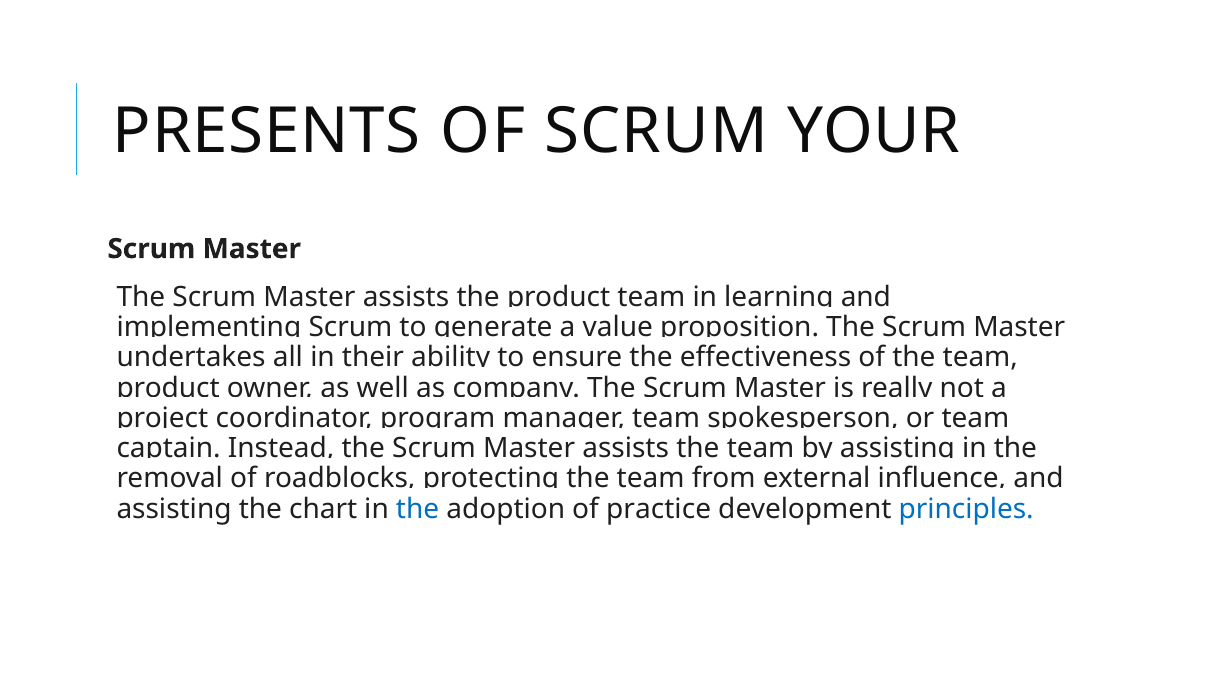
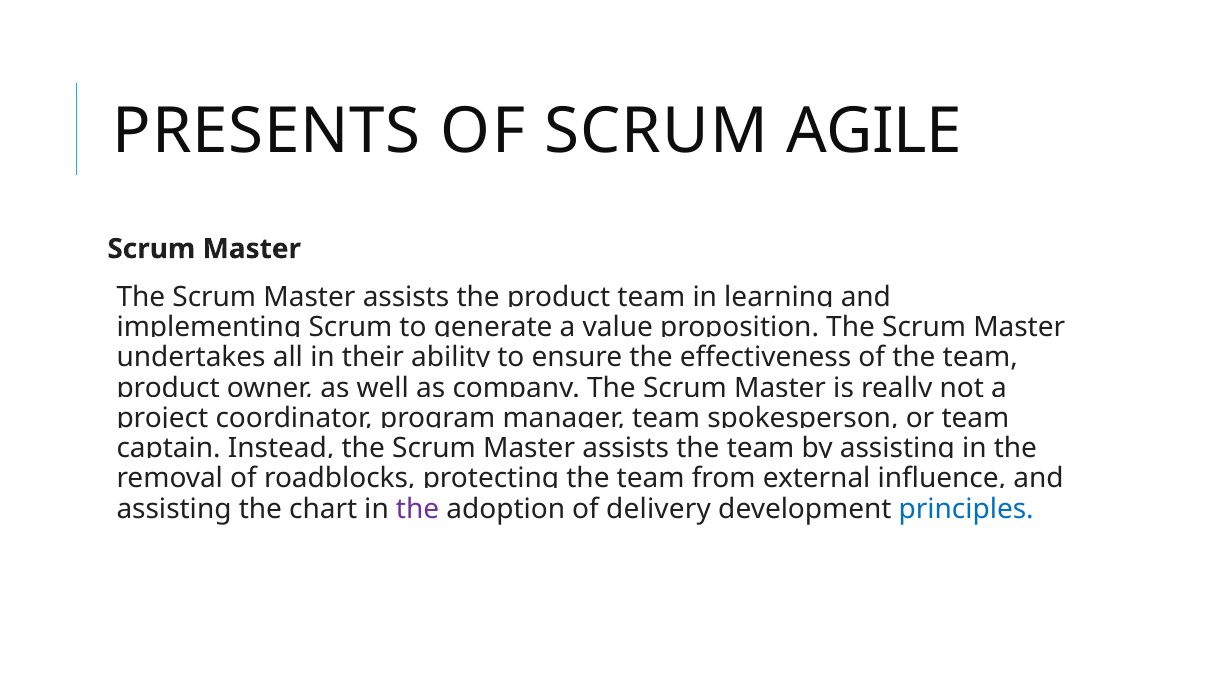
YOUR: YOUR -> AGILE (874, 131)
the colour: blue -> purple (418, 509)
practice: practice -> delivery (659, 509)
